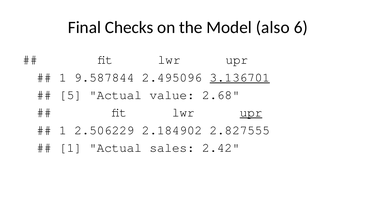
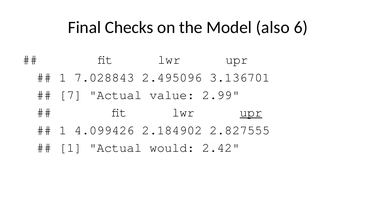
9.587844: 9.587844 -> 7.028843 (104, 77)
3.136701 underline: present -> none (240, 77)
5: 5 -> 7 (71, 95)
2.68: 2.68 -> 2.99 (221, 95)
2.506229: 2.506229 -> 4.099426 (104, 130)
sales: sales -> would (172, 147)
